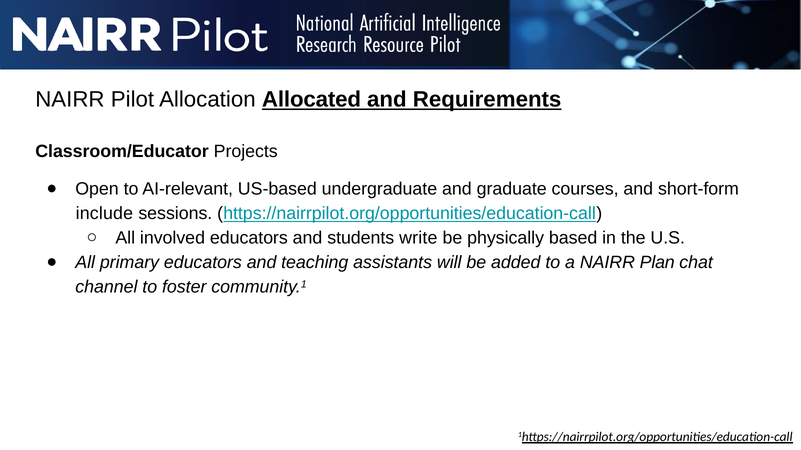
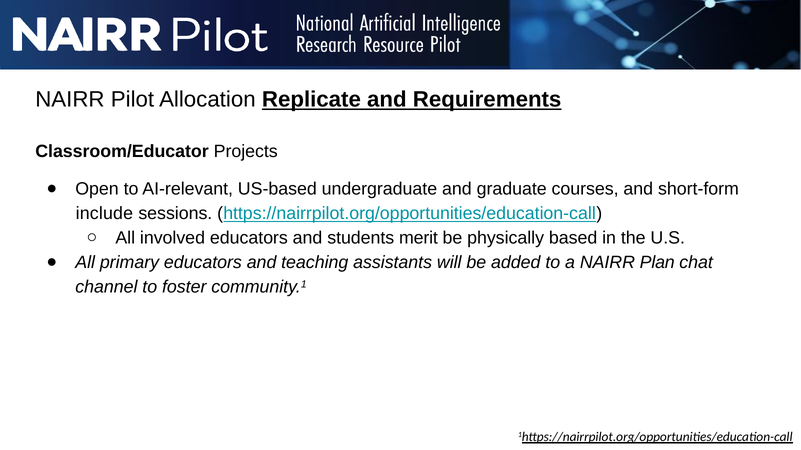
Allocated: Allocated -> Replicate (311, 100)
write: write -> merit (418, 238)
